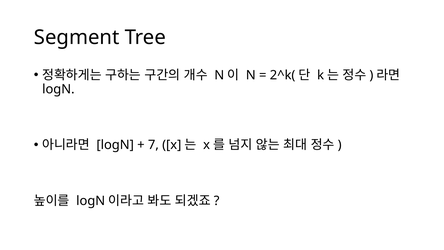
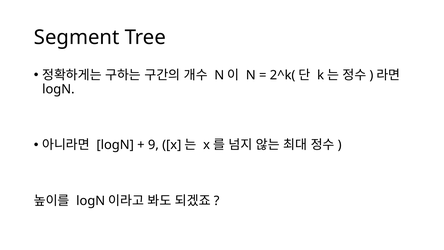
7: 7 -> 9 (153, 145)
